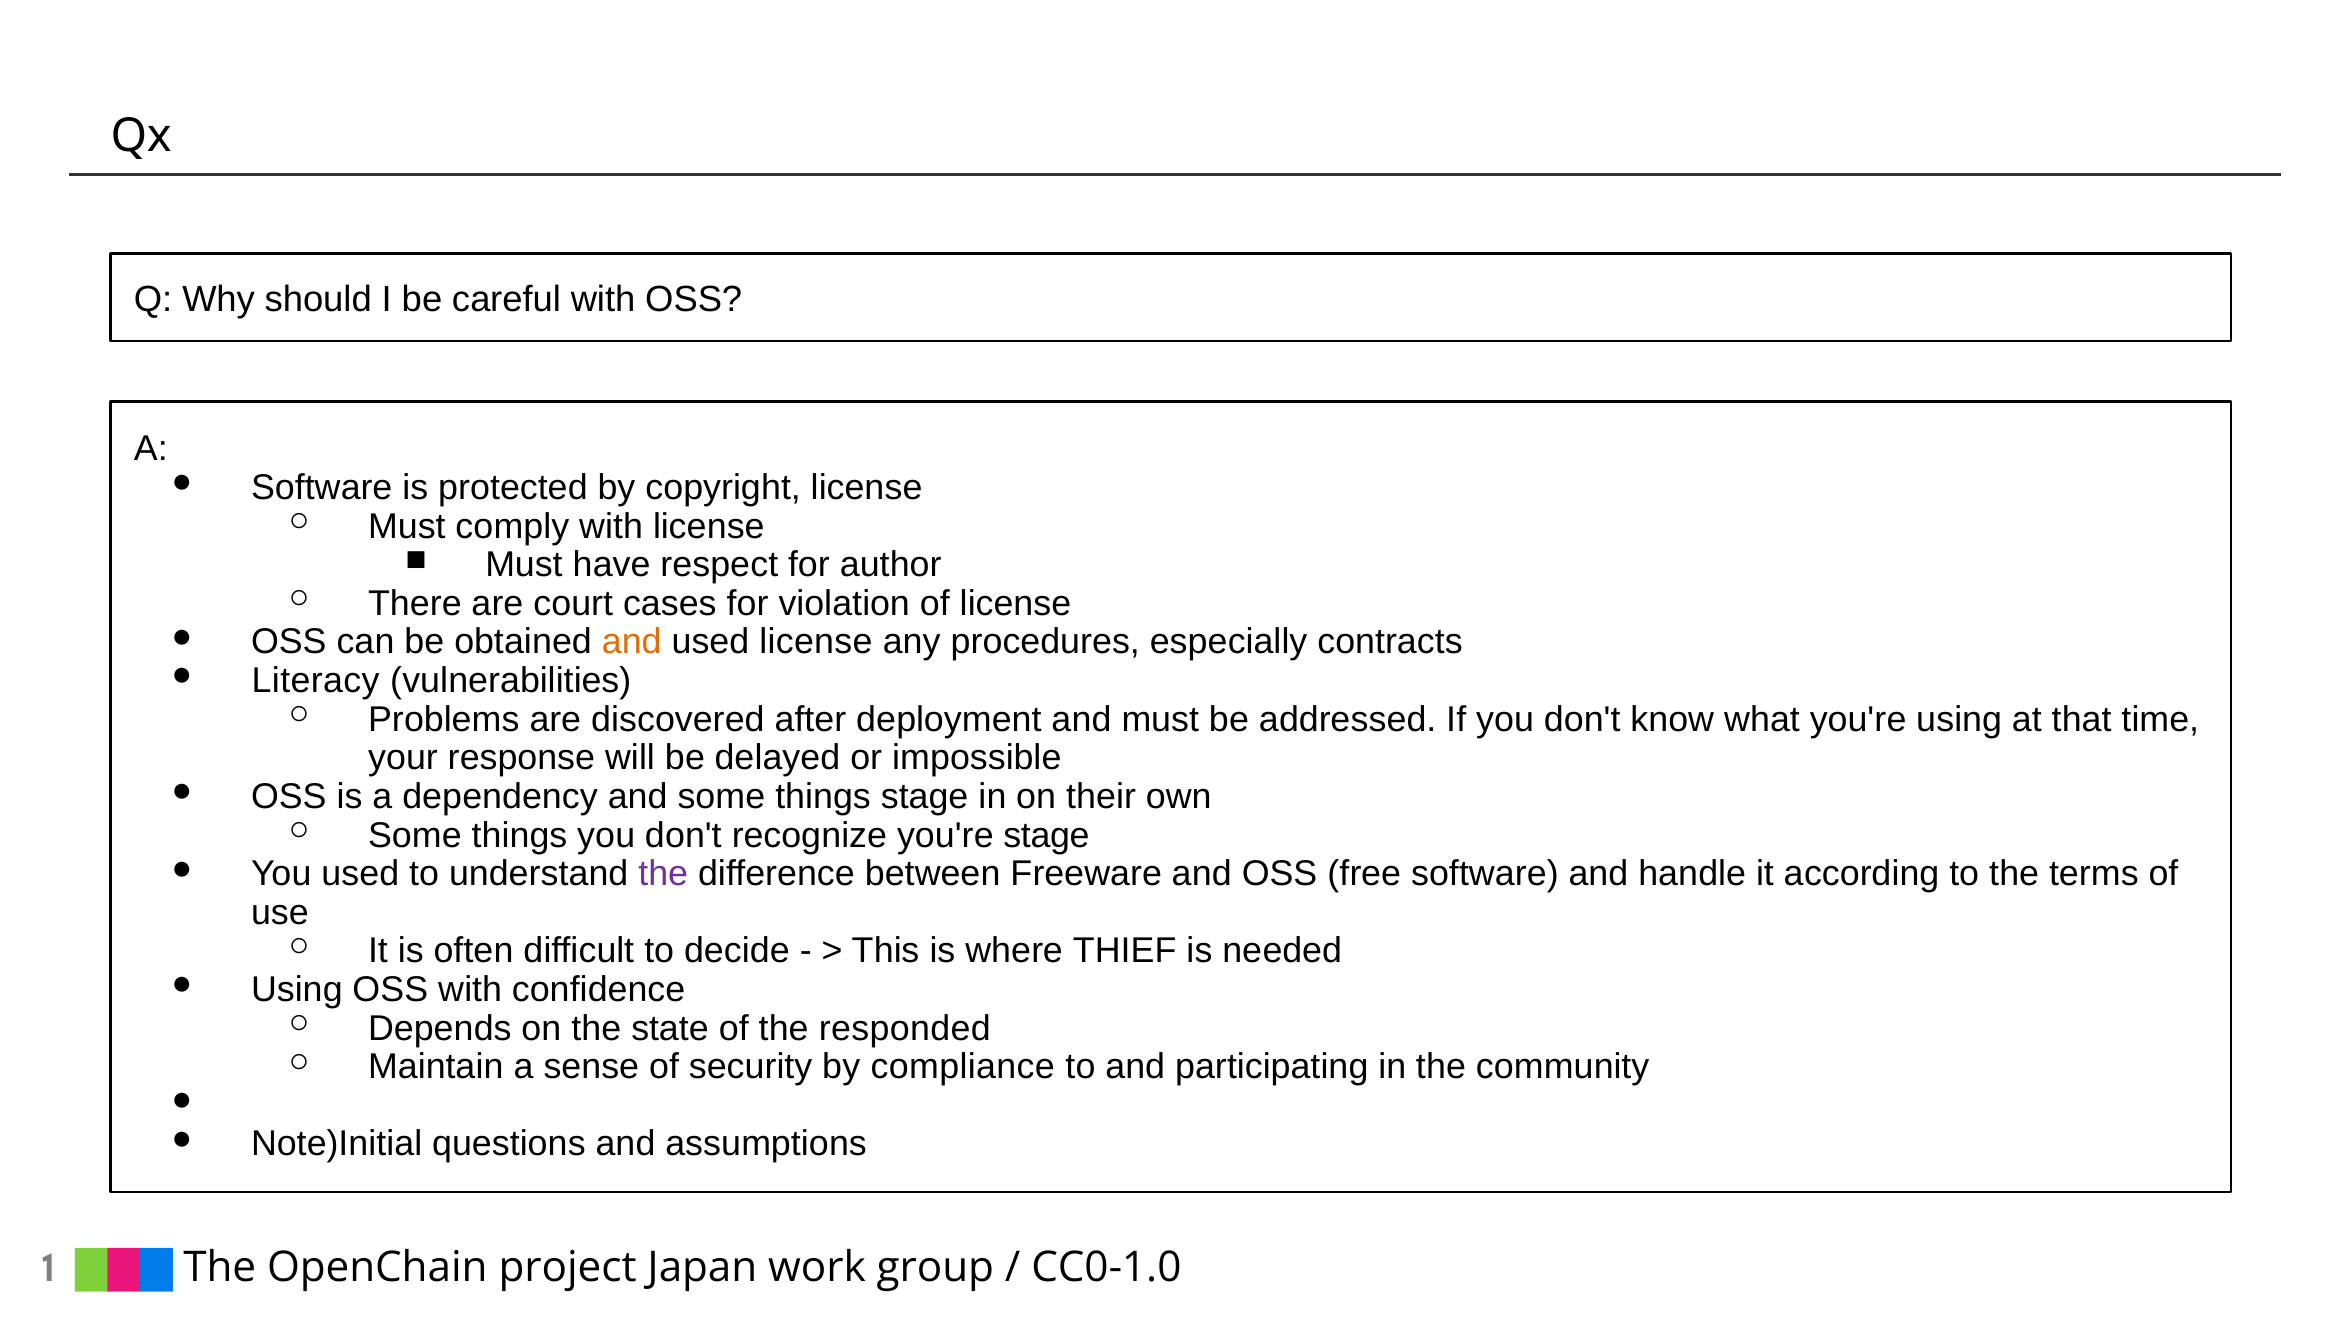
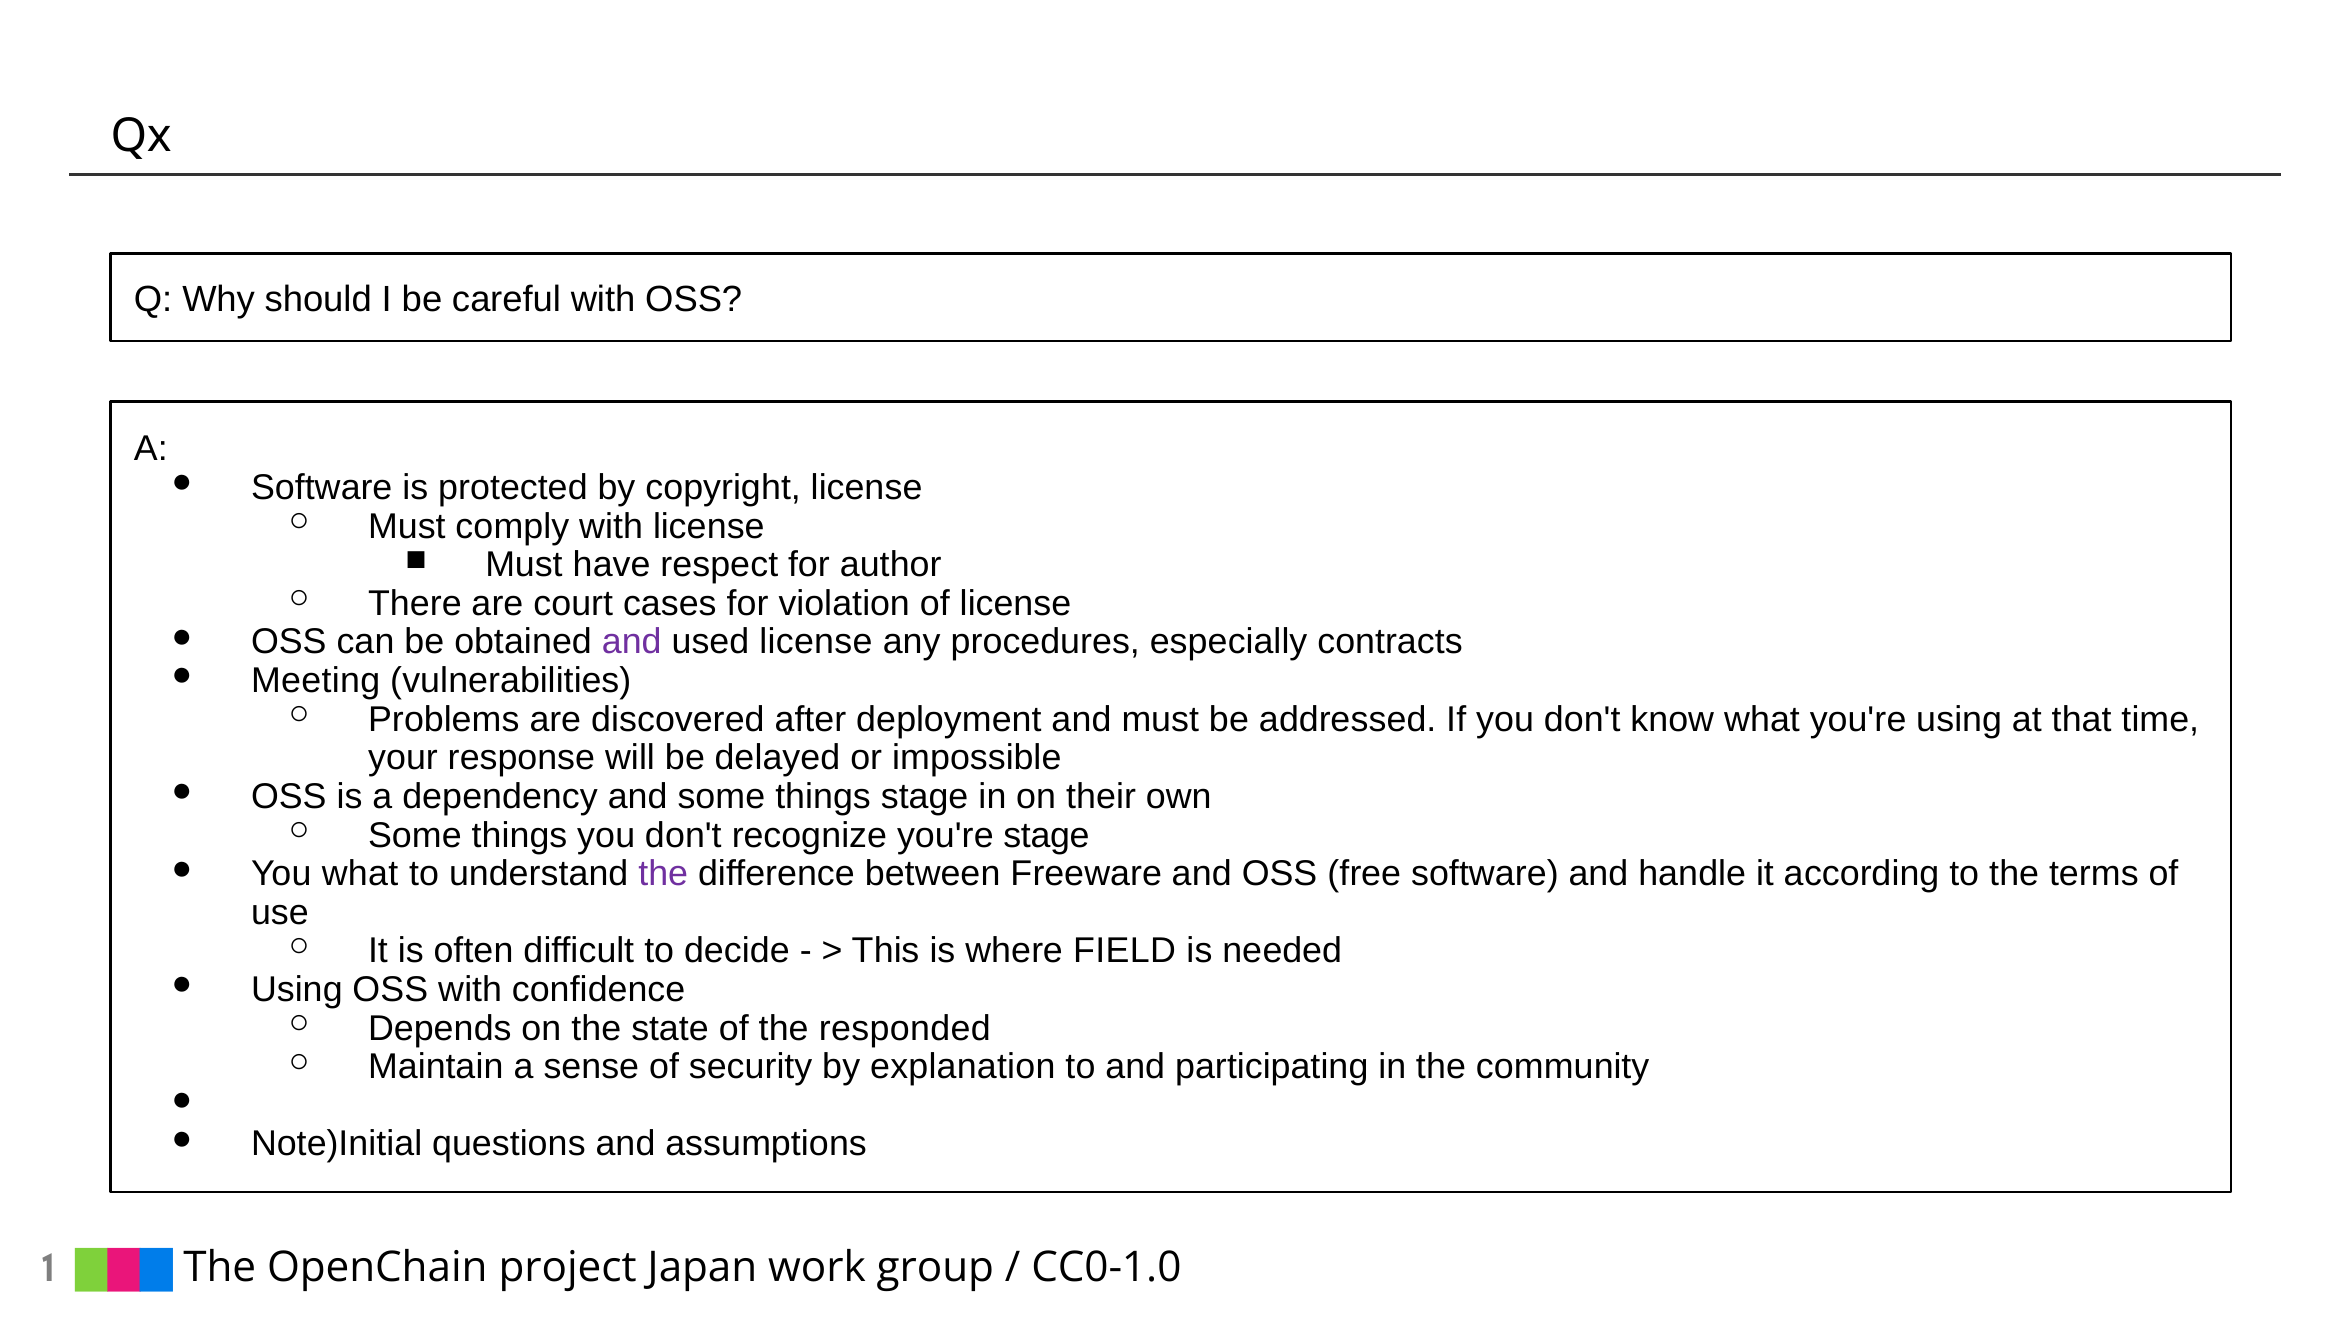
and colour: orange -> purple (632, 642)
Literacy: Literacy -> Meeting (316, 681)
You used: used -> what (360, 874)
THIEF: THIEF -> FIELD (1125, 951)
compliance: compliance -> explanation (963, 1067)
